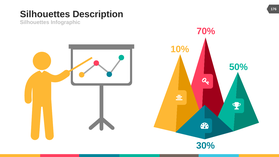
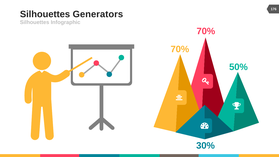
Description: Description -> Generators (98, 14)
10%: 10% -> 70% (180, 49)
